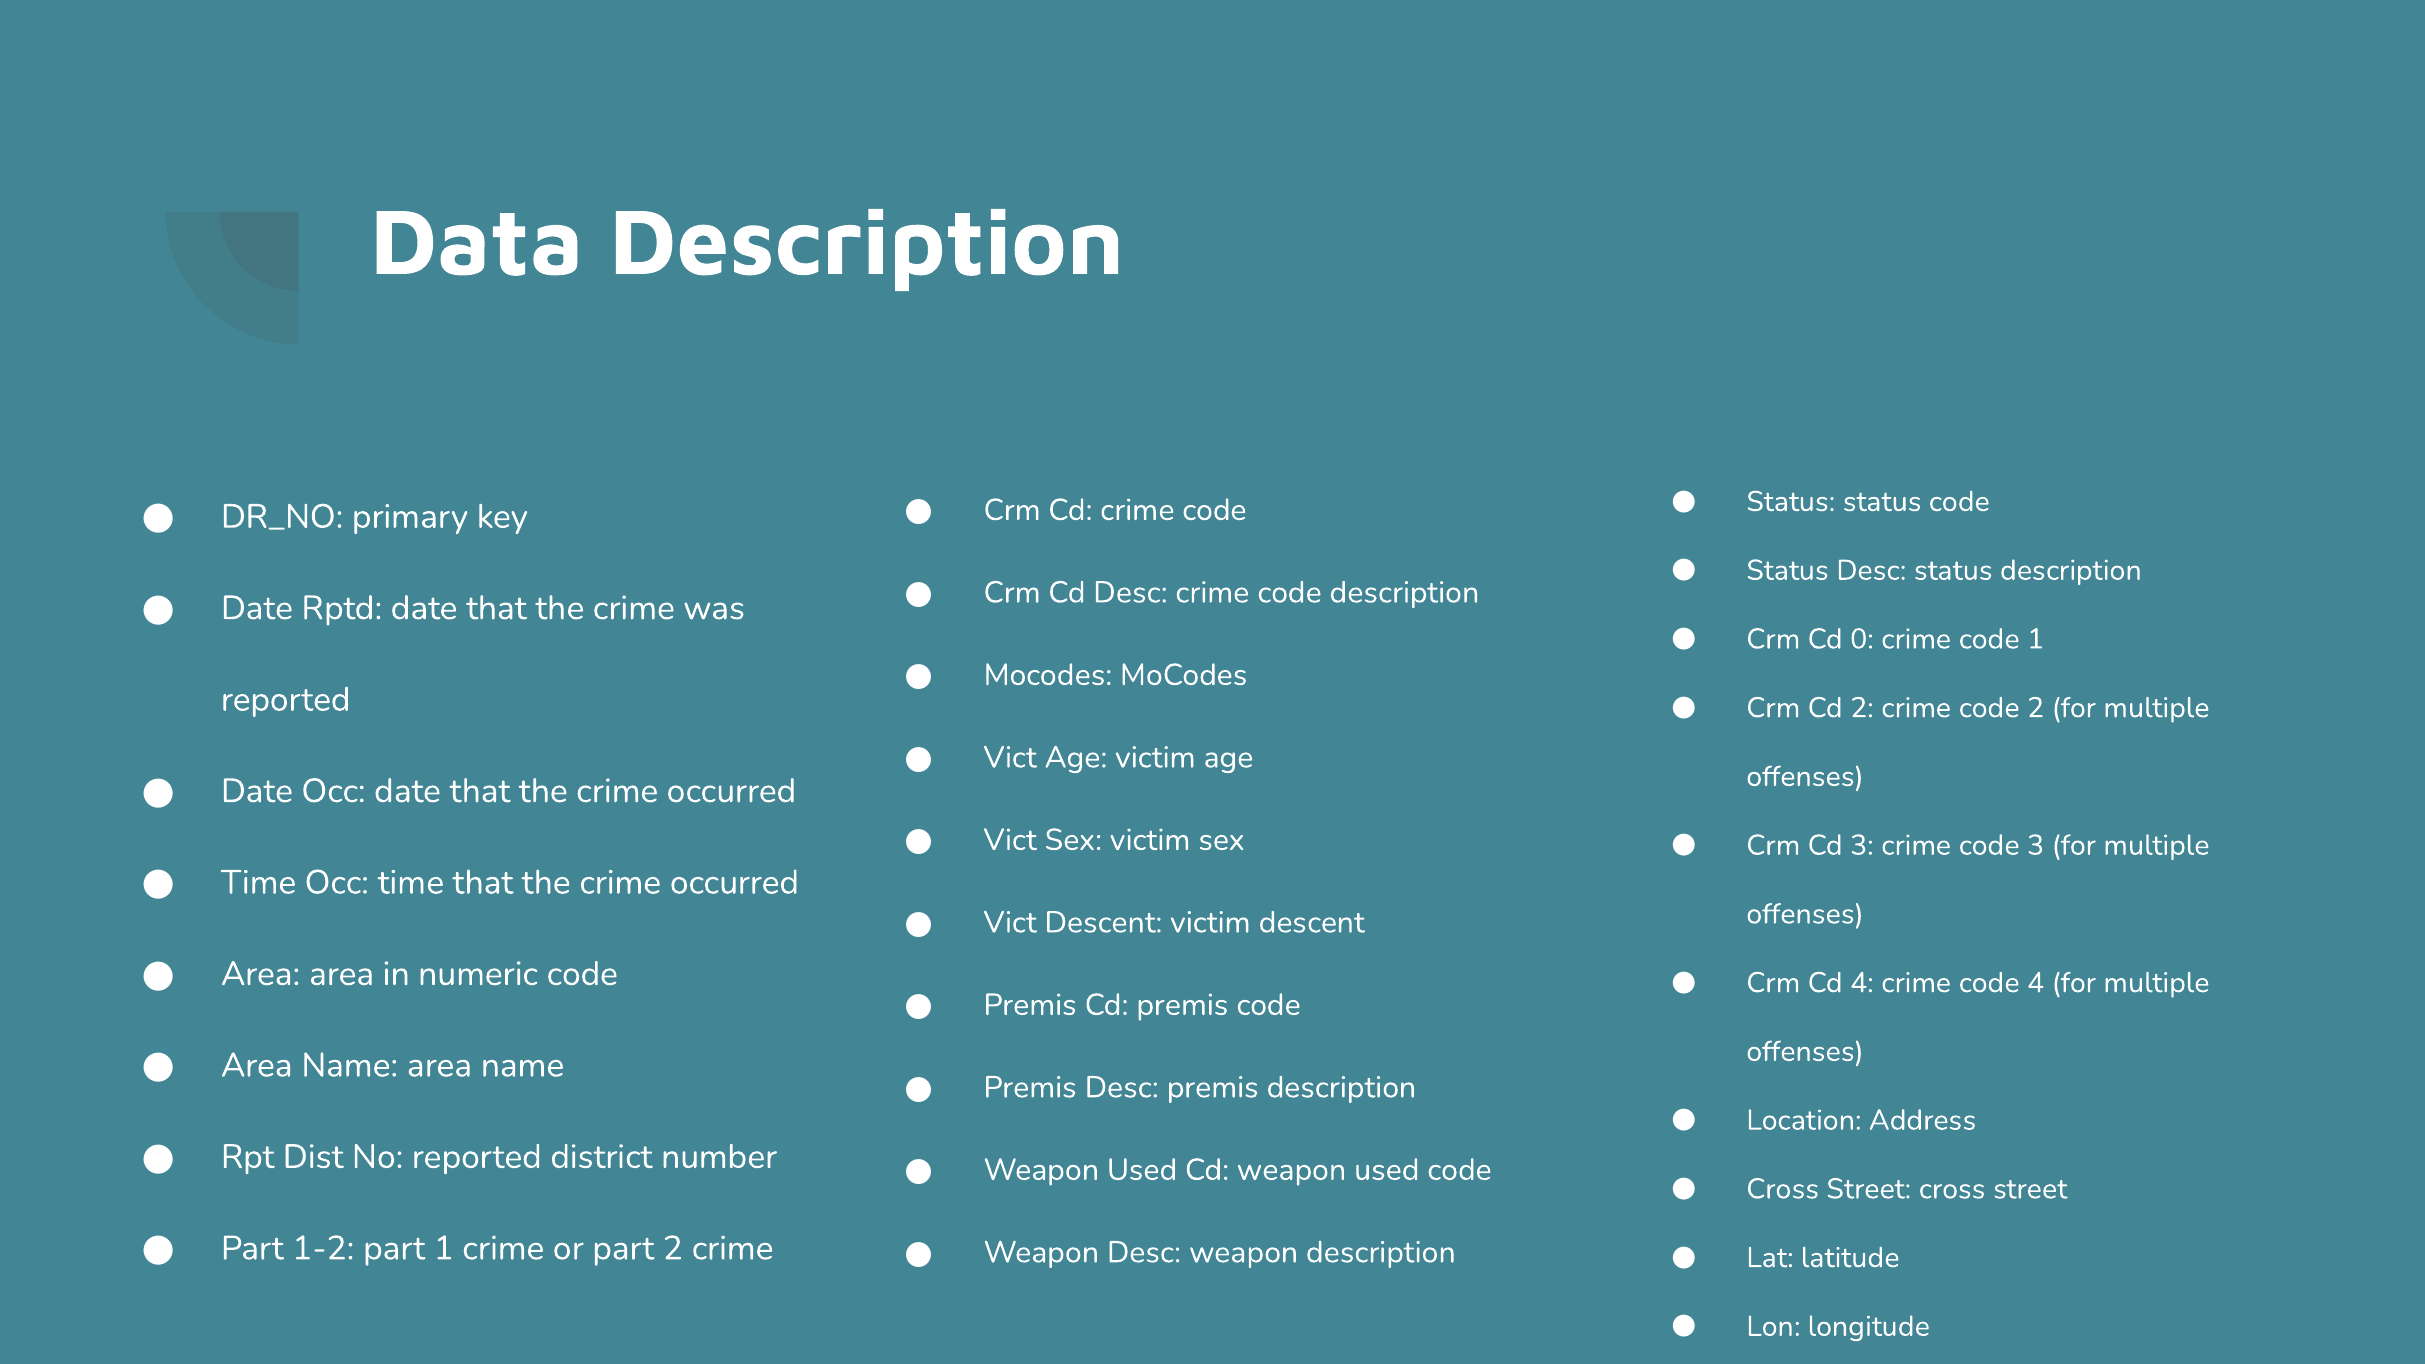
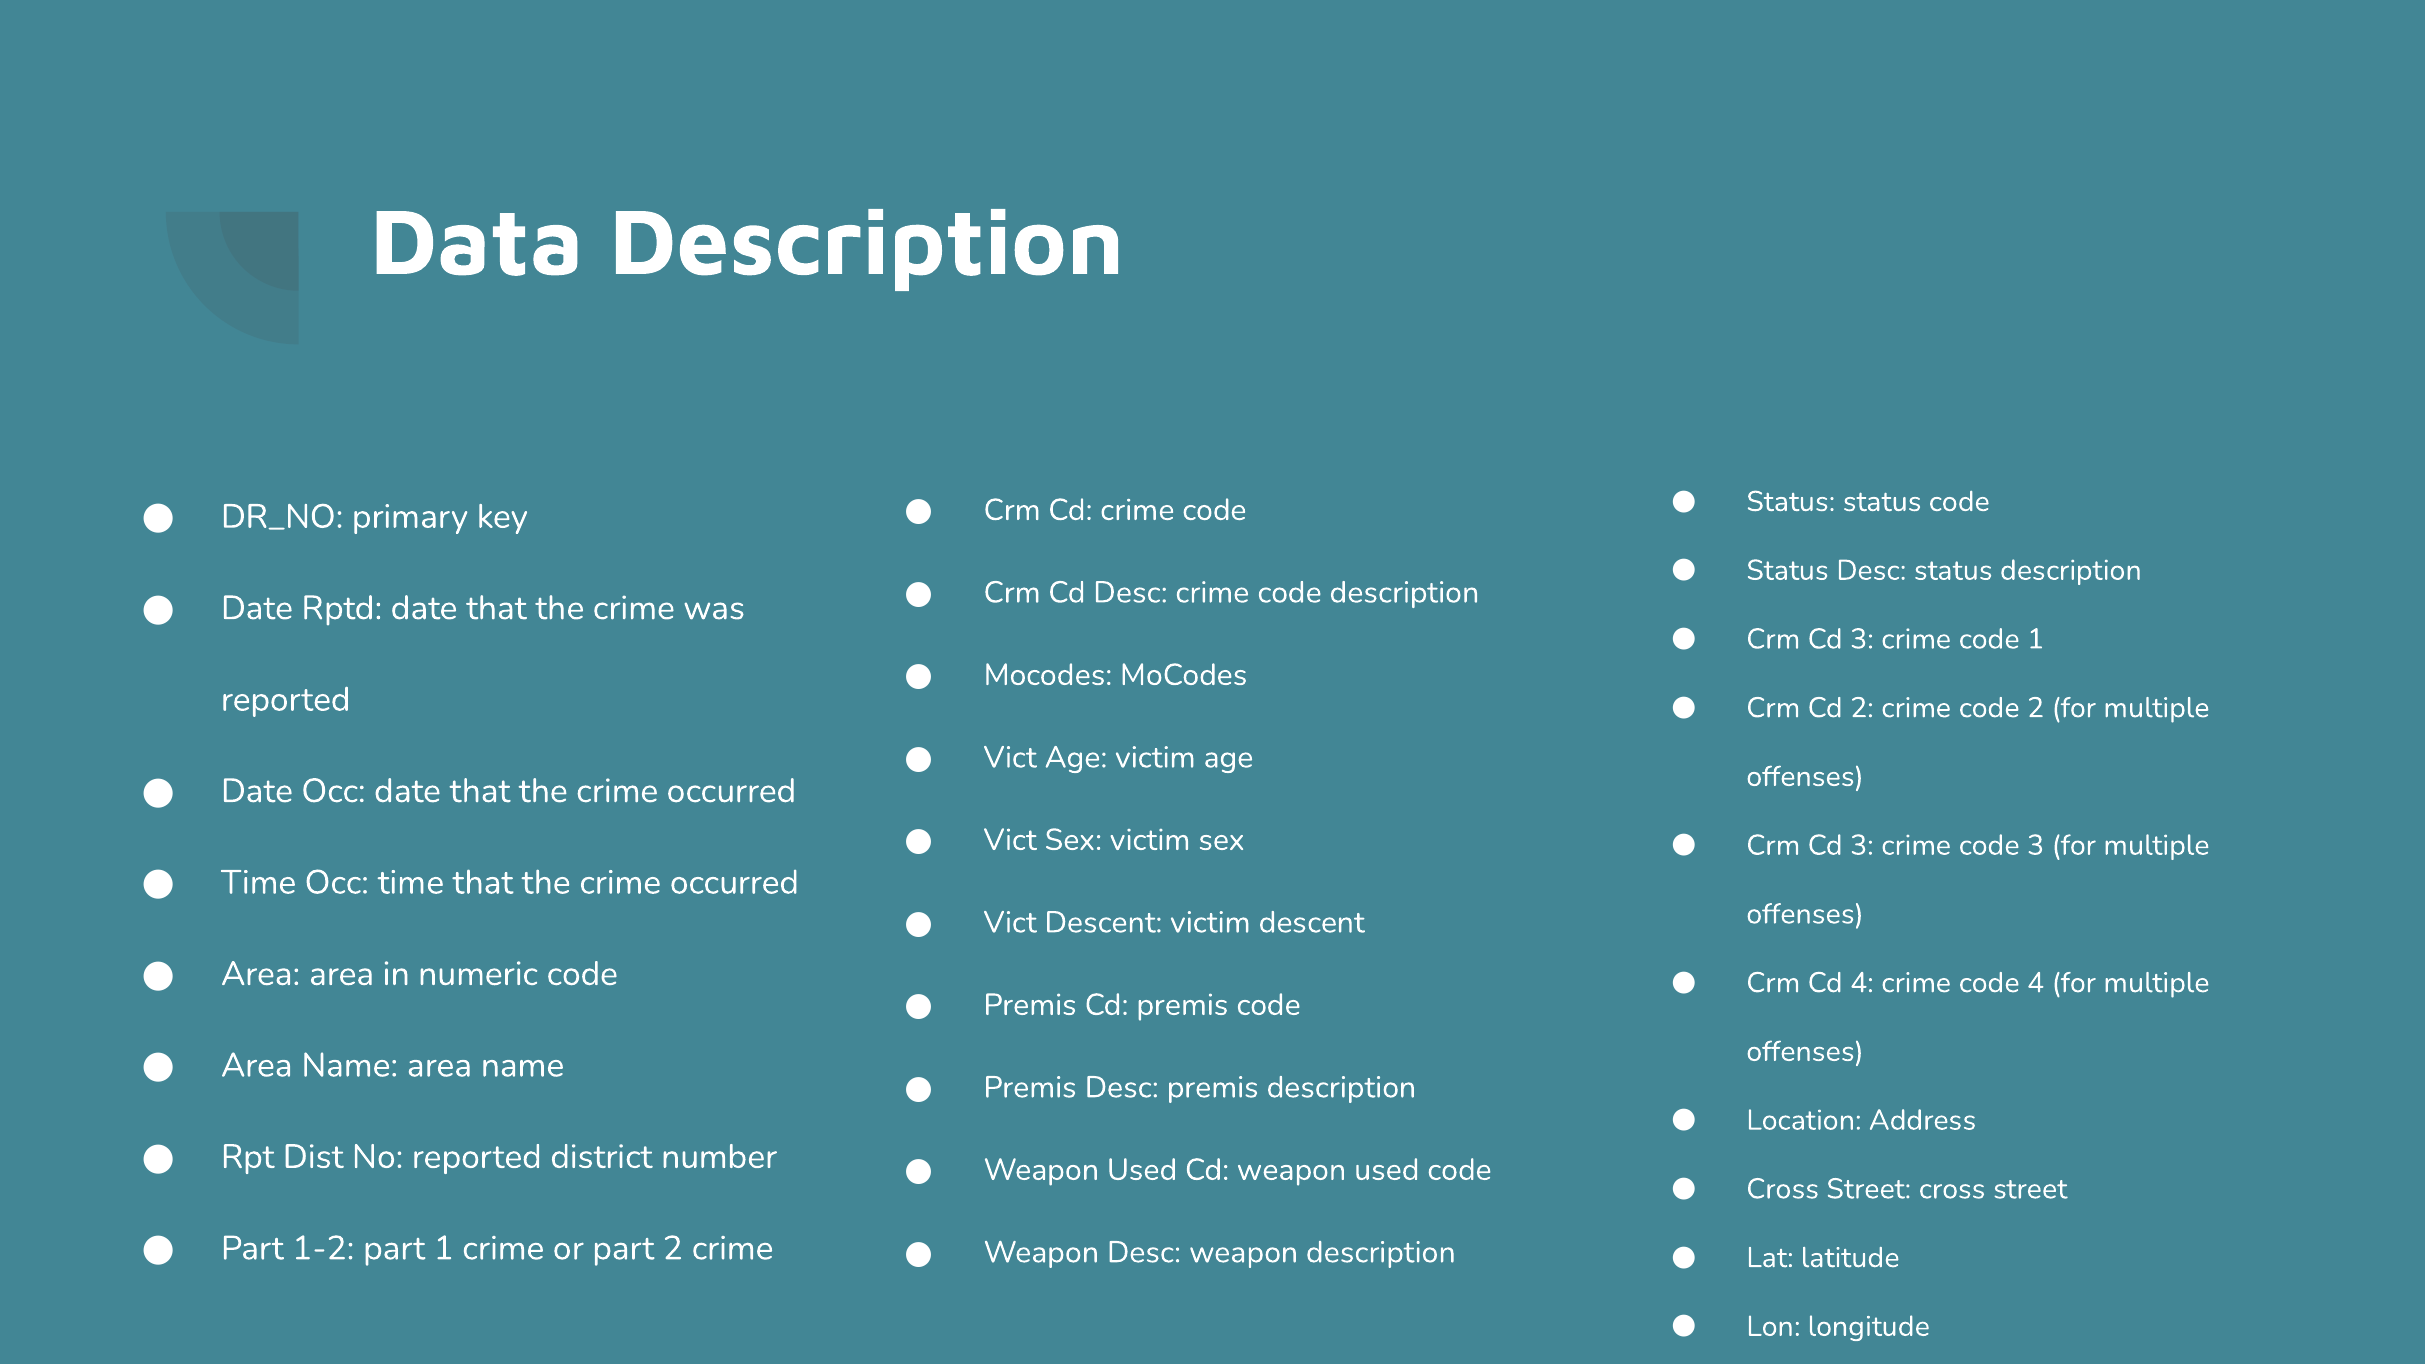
0: 0 -> 3 (1862, 639)
